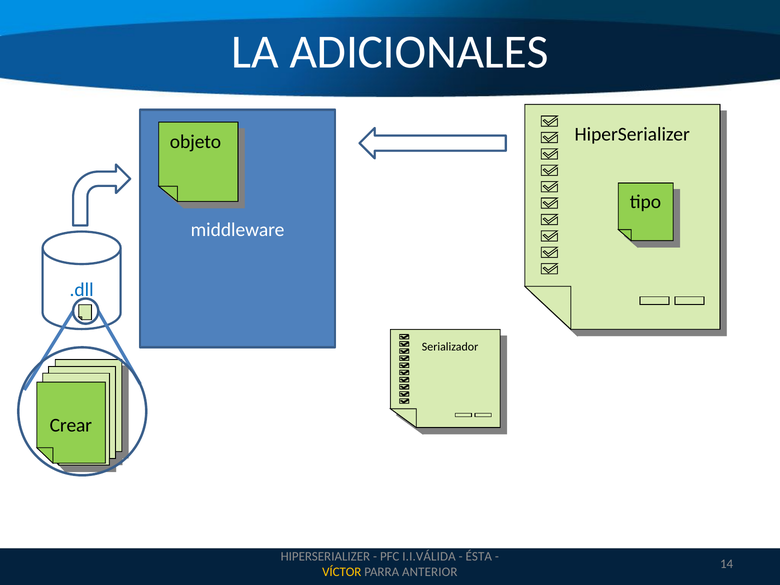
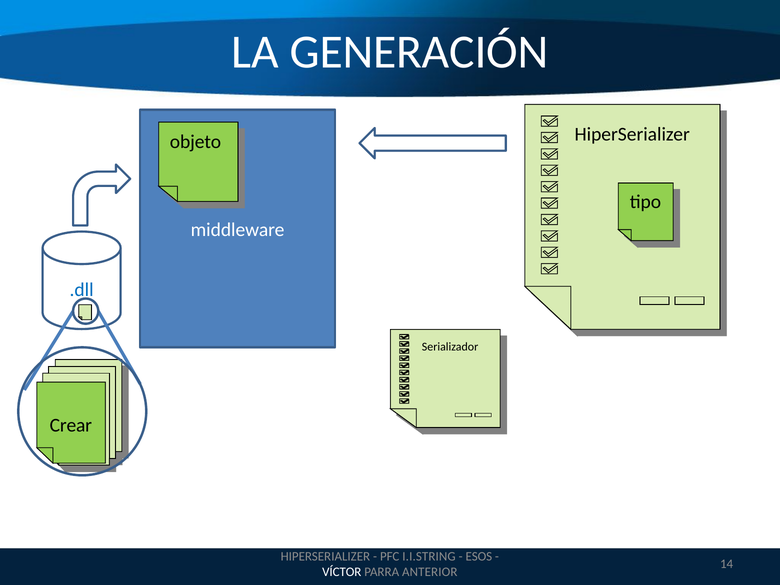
ADICIONALES: ADICIONALES -> GENERACIÓN (419, 52)
I.I.VÁLIDA: I.I.VÁLIDA -> I.I.STRING (429, 556)
ÉSTA: ÉSTA -> ESOS (479, 556)
VÍCTOR colour: yellow -> white (342, 572)
